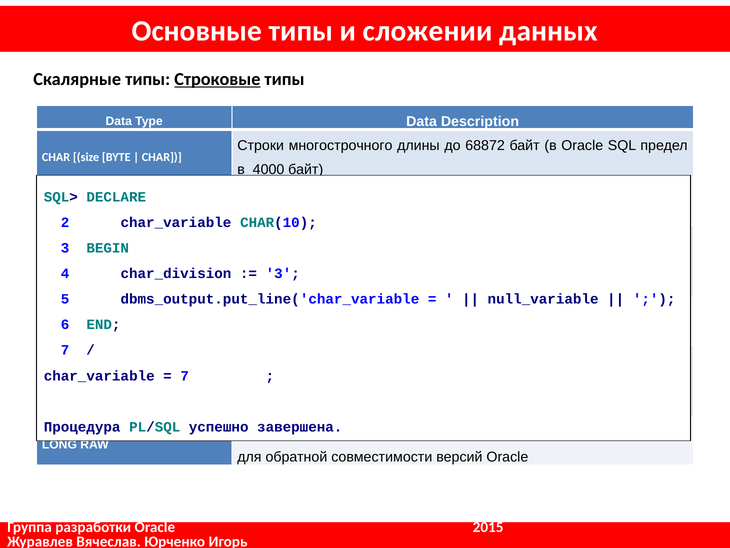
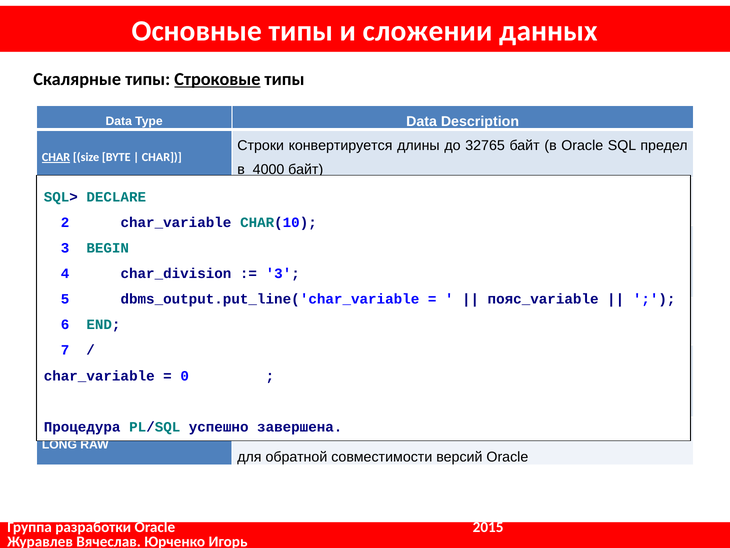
многострочного: многострочного -> конвертируется (341, 146)
68872: 68872 -> 32765 (485, 146)
CHAR underline: none -> present (56, 157)
null_variable: null_variable -> пояс_variable (543, 299)
7: 7 -> 0 (185, 375)
